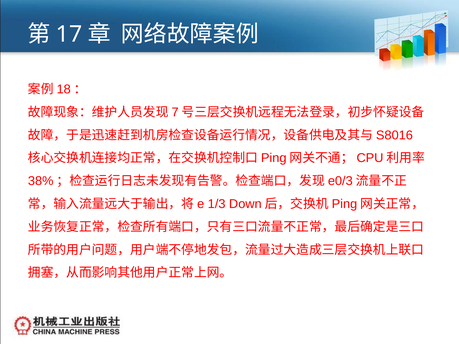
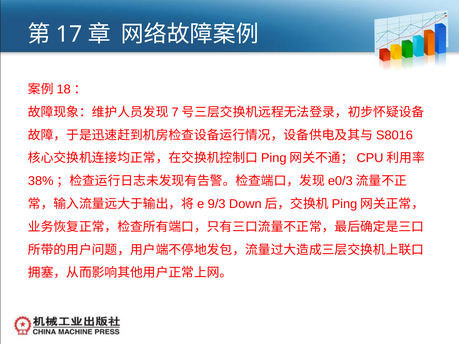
1/3: 1/3 -> 9/3 (217, 204)
